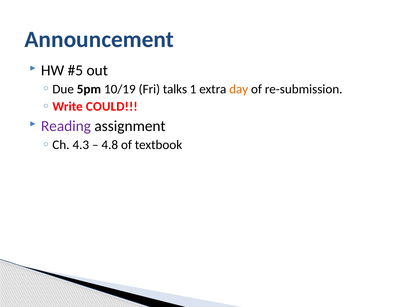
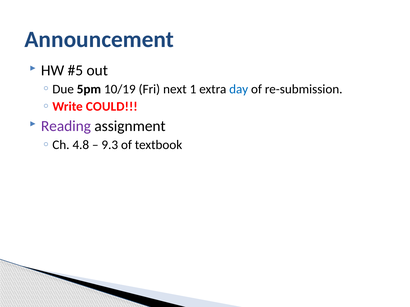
talks: talks -> next (175, 89)
day colour: orange -> blue (239, 89)
4.3: 4.3 -> 4.8 (81, 145)
4.8: 4.8 -> 9.3 (110, 145)
